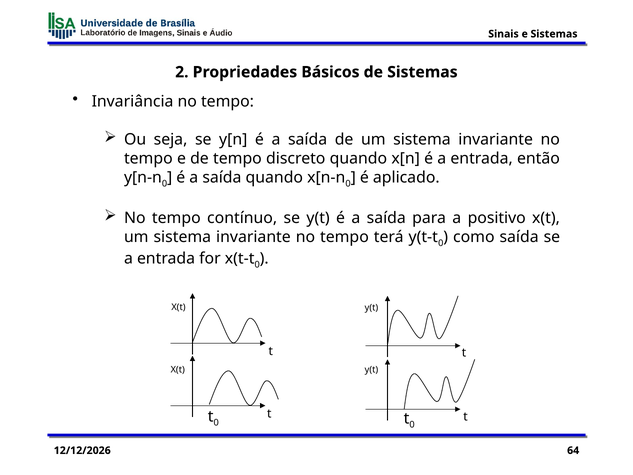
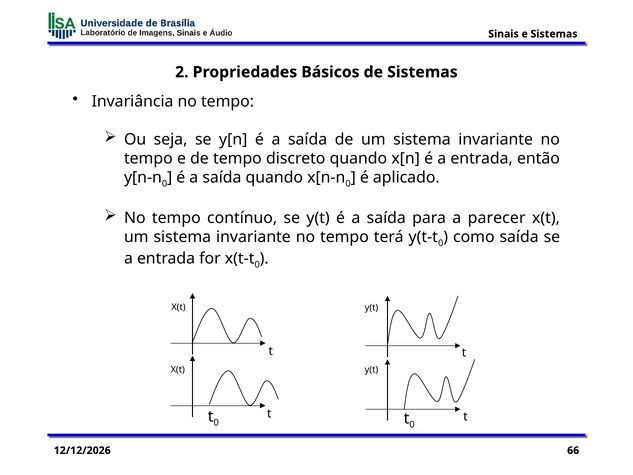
positivo: positivo -> parecer (497, 218)
64: 64 -> 66 (573, 450)
